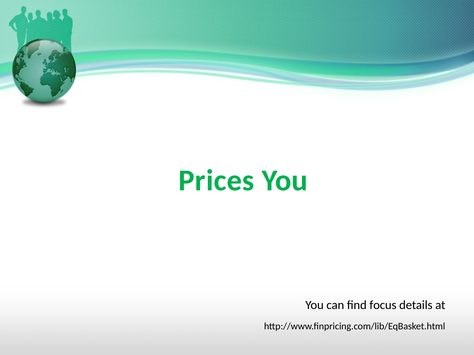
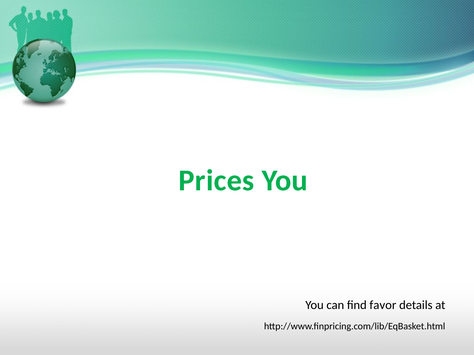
focus: focus -> favor (383, 305)
